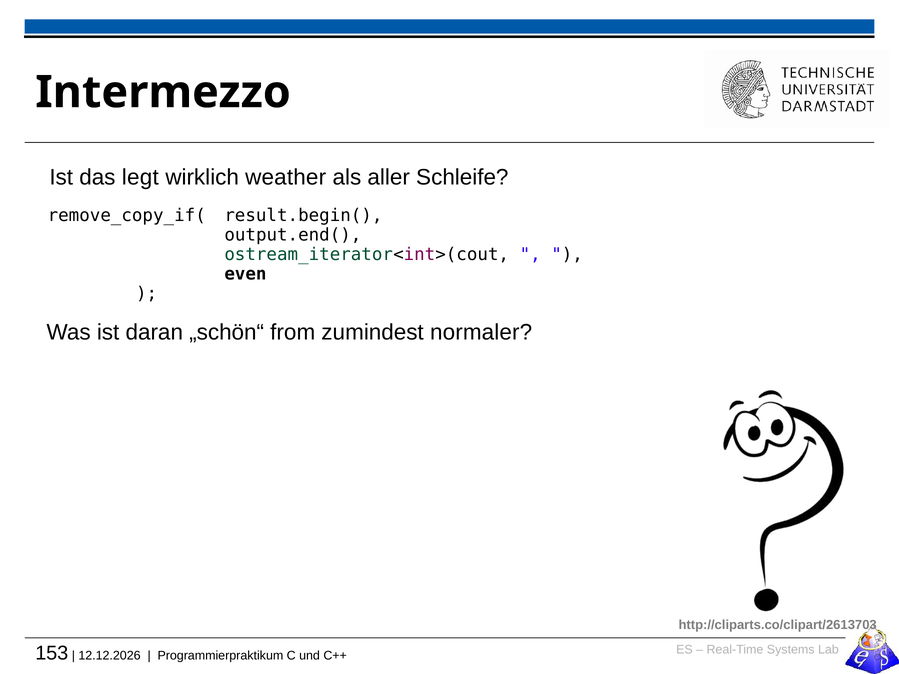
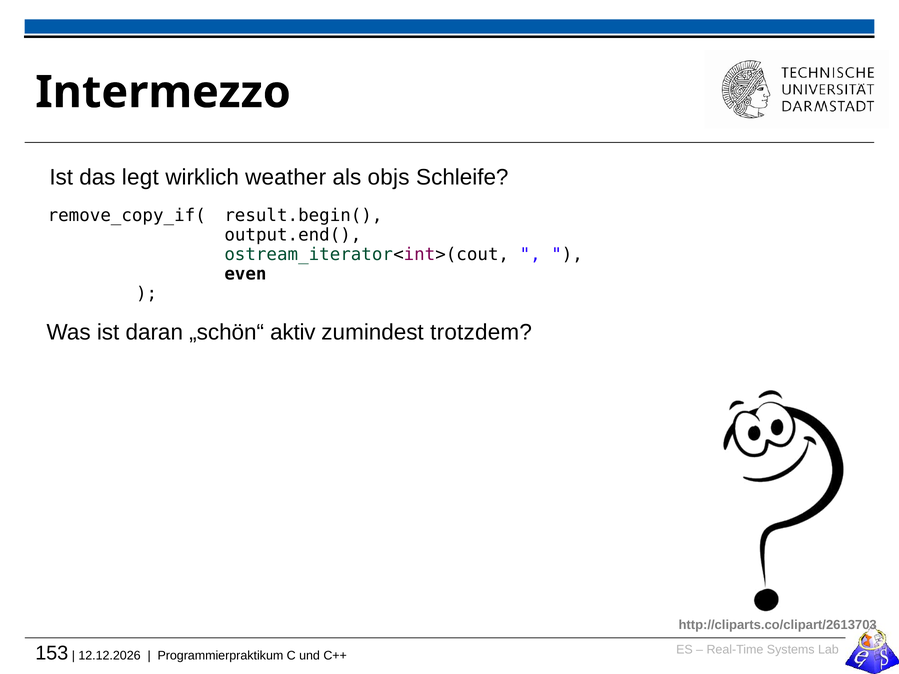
aller: aller -> objs (389, 177)
from: from -> aktiv (293, 333)
normaler: normaler -> trotzdem (481, 333)
